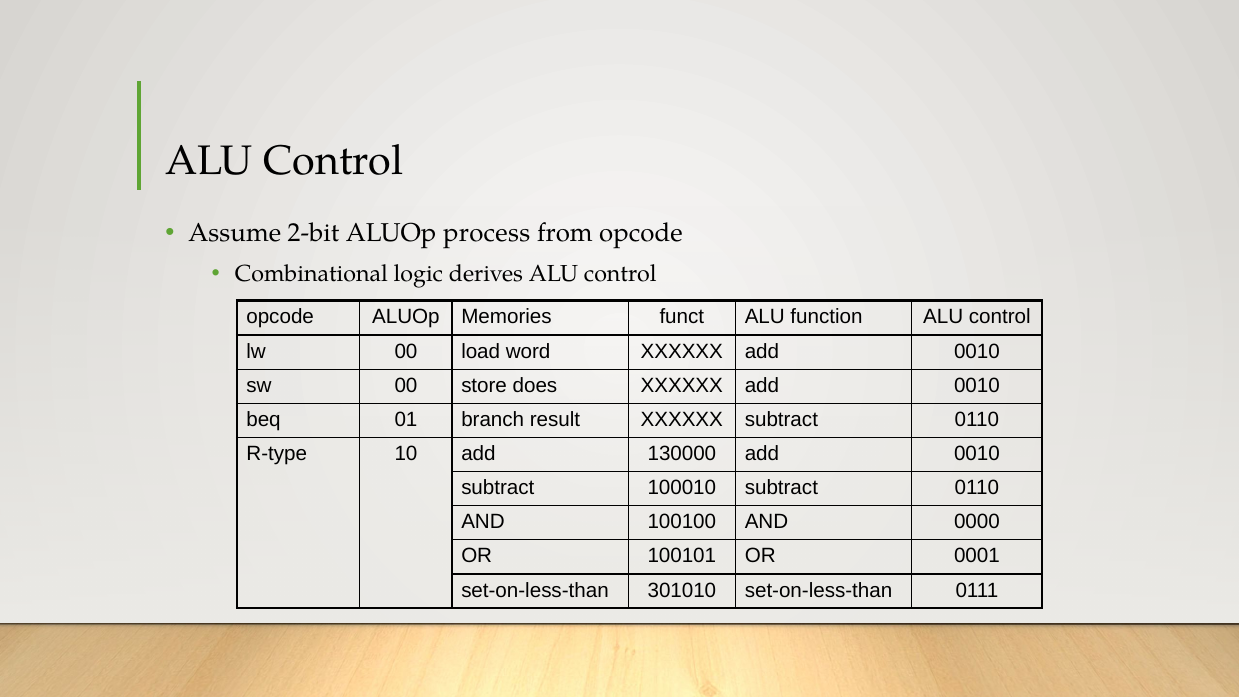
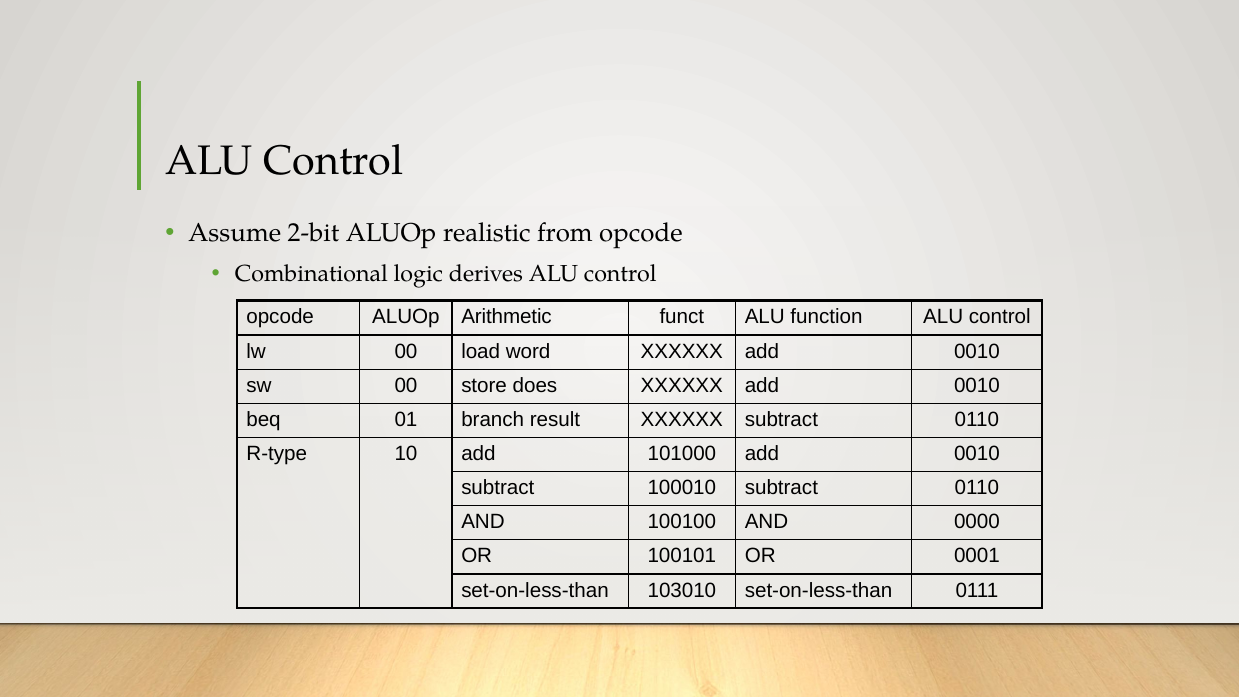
process: process -> realistic (487, 233)
Memories: Memories -> Arithmetic (507, 317)
130000: 130000 -> 101000 (682, 454)
301010: 301010 -> 103010 (682, 590)
